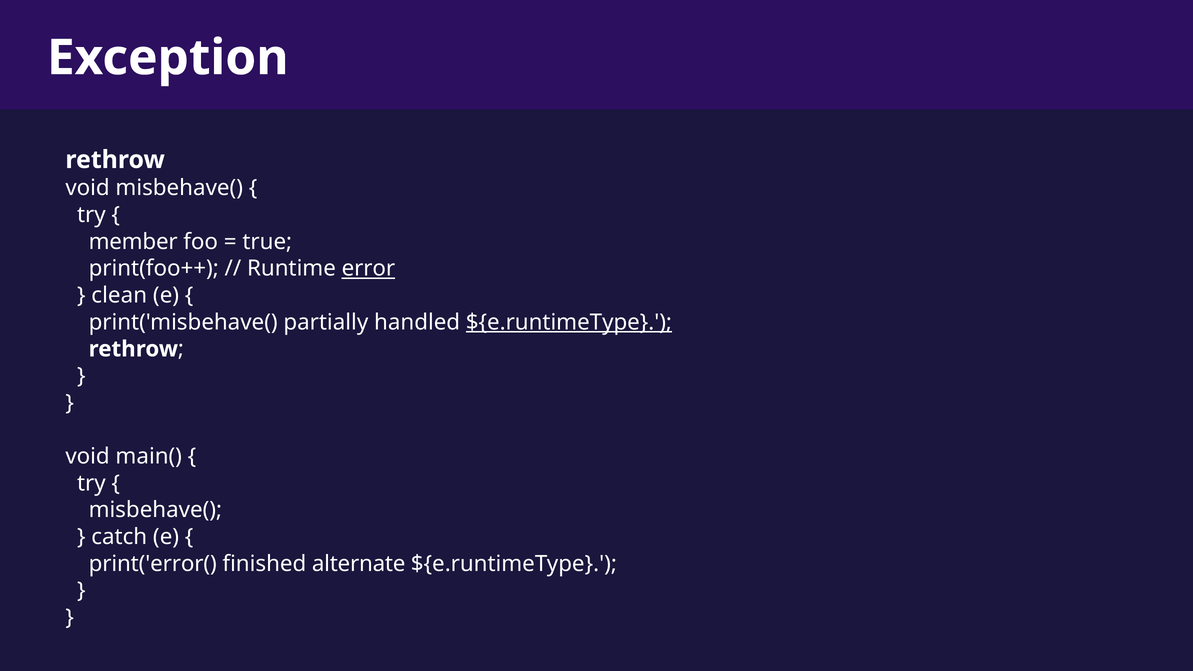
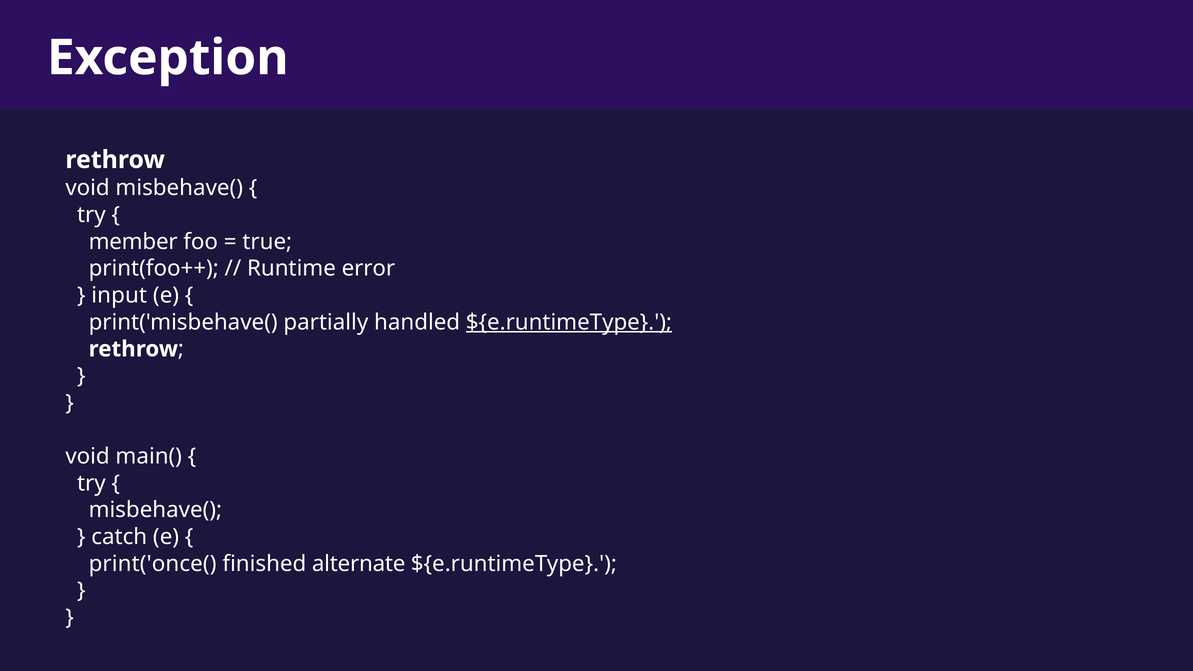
error underline: present -> none (368, 269)
clean: clean -> input (119, 295)
print('error(: print('error( -> print('once( (153, 564)
